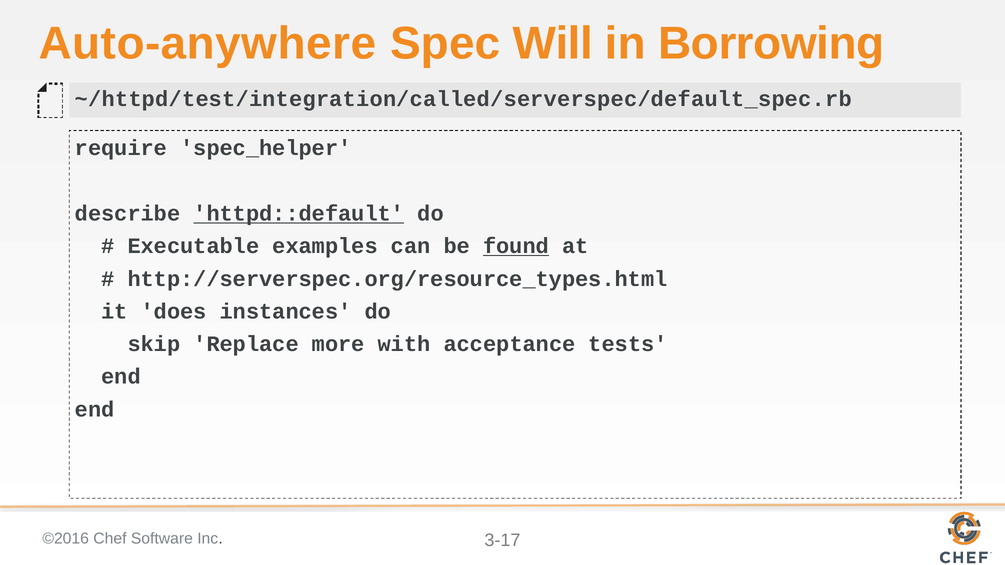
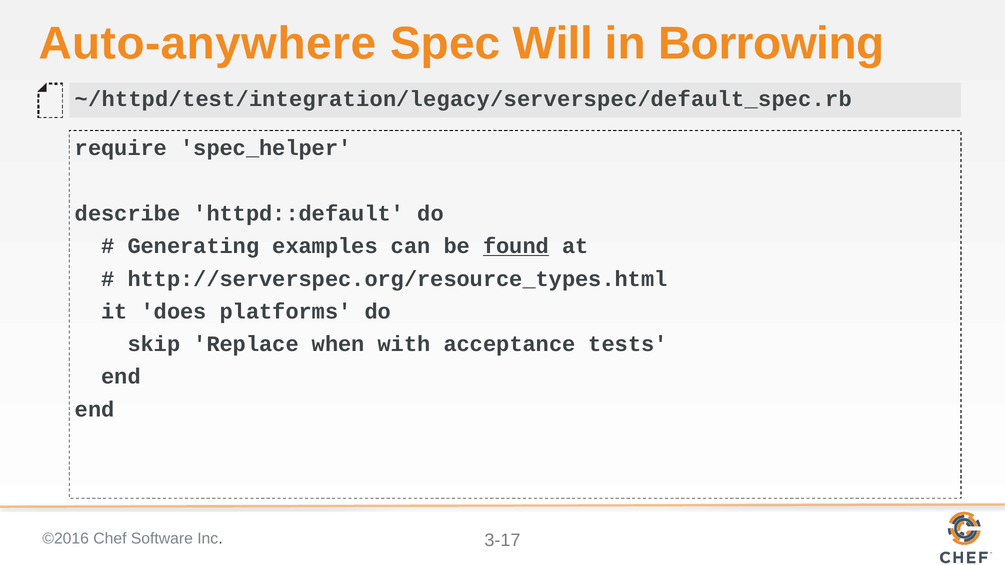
~/httpd/test/integration/called/serverspec/default_spec.rb: ~/httpd/test/integration/called/serverspec/default_spec.rb -> ~/httpd/test/integration/legacy/serverspec/default_spec.rb (463, 99)
httpd::default underline: present -> none (299, 214)
Executable: Executable -> Generating (193, 246)
instances: instances -> platforms (286, 312)
more: more -> when (338, 344)
